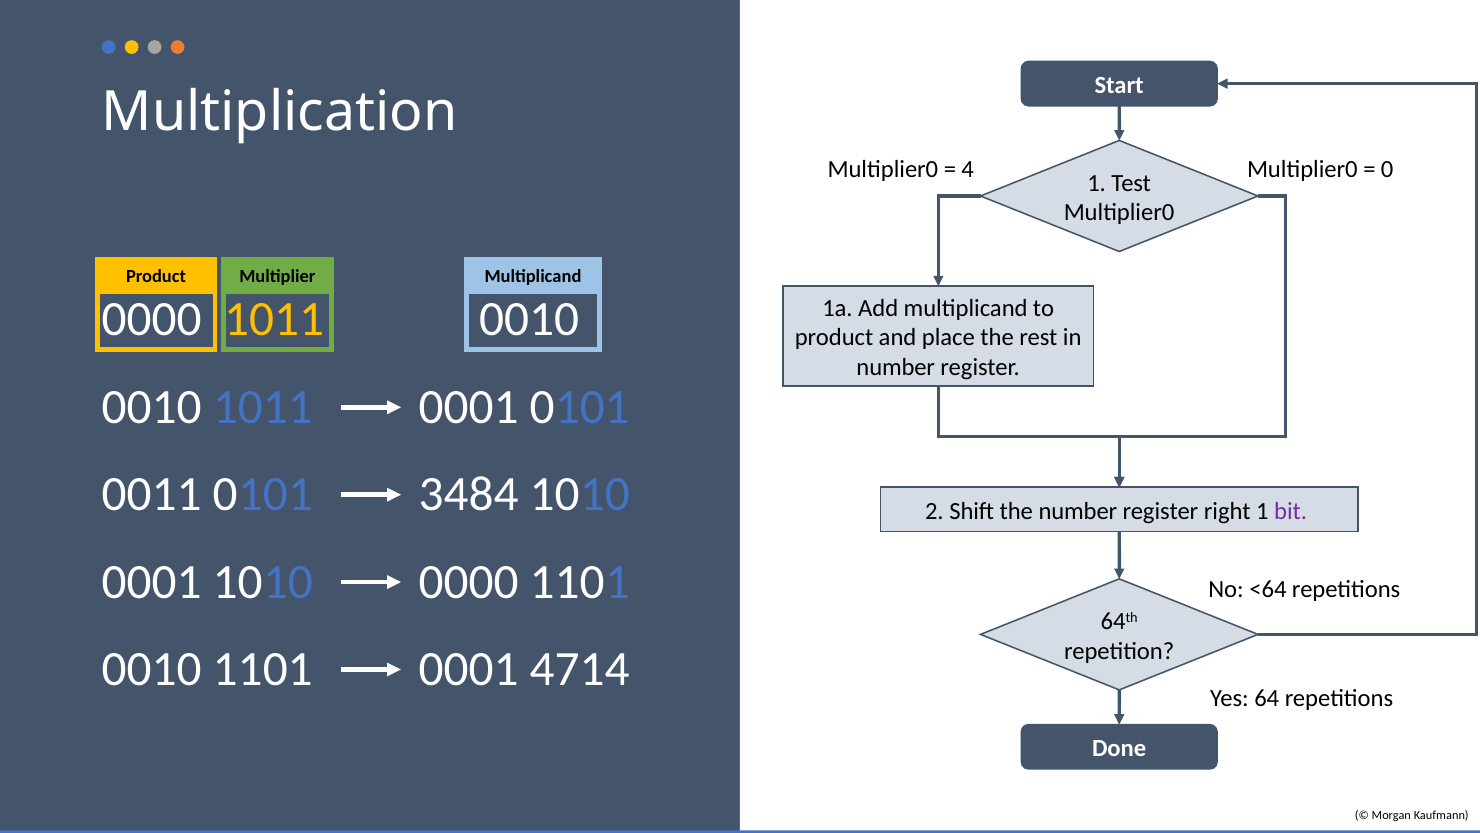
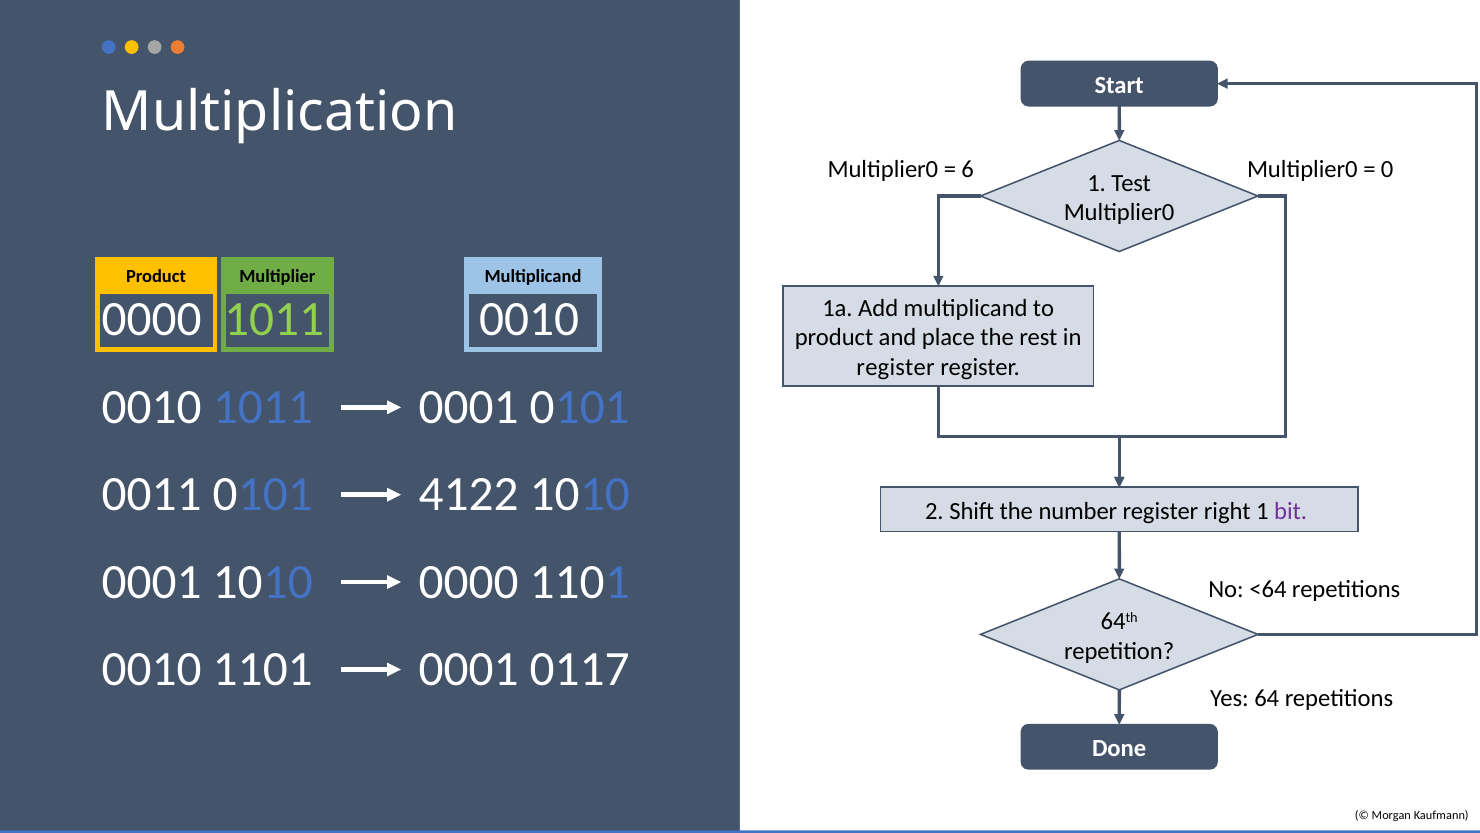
4: 4 -> 6 (968, 169)
1011 colour: yellow -> light green (274, 319)
number: number -> register (896, 367)
3484: 3484 -> 4122 (469, 494)
4714: 4714 -> 0117 (580, 669)
